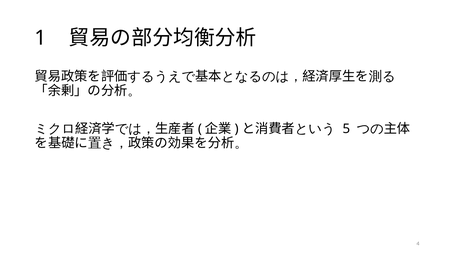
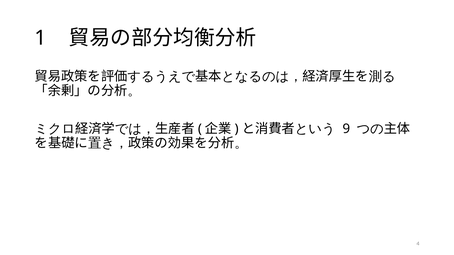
5: 5 -> 9 (346, 129)
